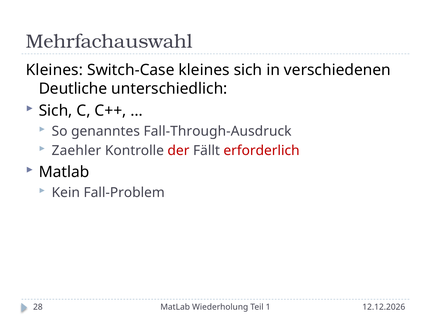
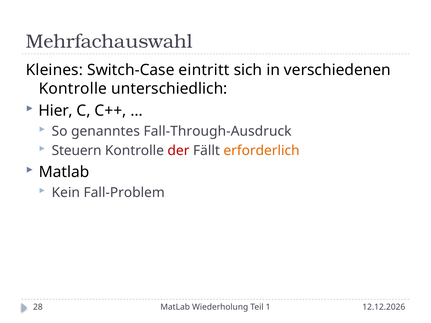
Switch-Case kleines: kleines -> eintritt (204, 70)
Deutliche: Deutliche -> Kontrolle (73, 89)
Sich: Sich -> Hier (56, 111)
Zaehler: Zaehler -> Steuern (77, 151)
erforderlich colour: red -> orange (262, 151)
